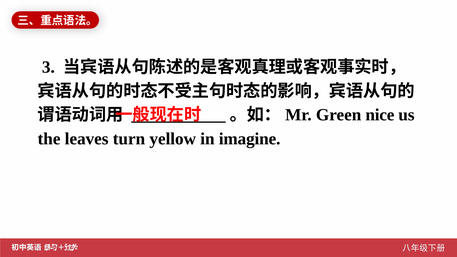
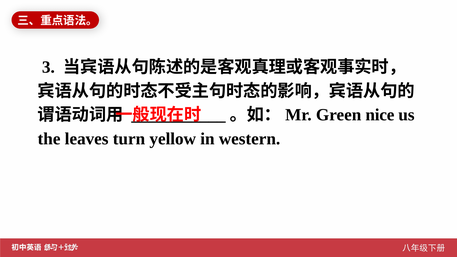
imagine: imagine -> western (250, 139)
